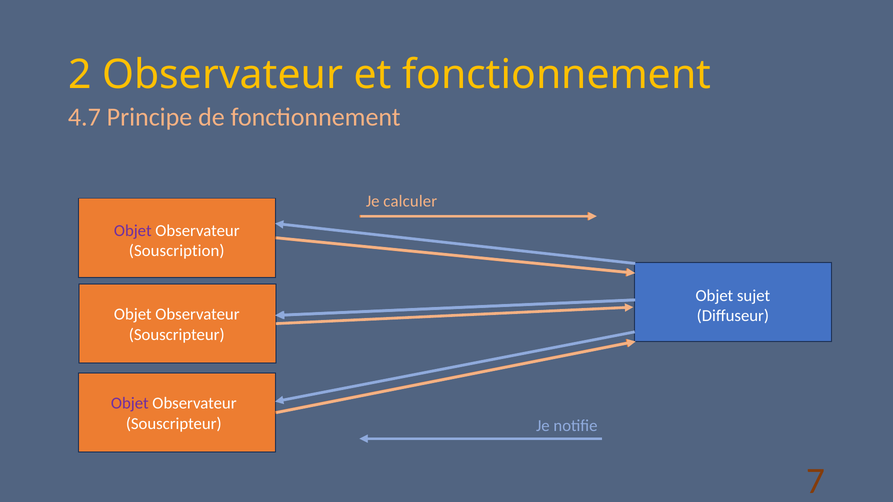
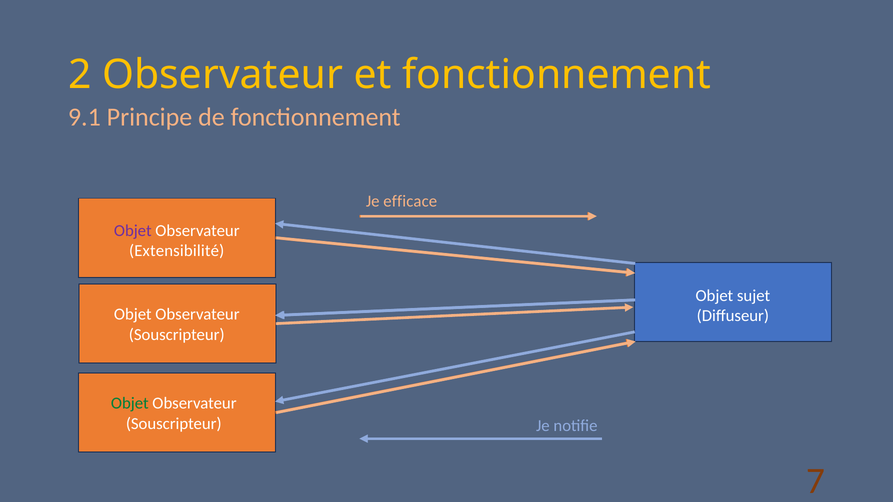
4.7: 4.7 -> 9.1 (84, 117)
calculer: calculer -> efficace (410, 201)
Souscription: Souscription -> Extensibilité (177, 251)
Objet colour: purple -> green (130, 404)
